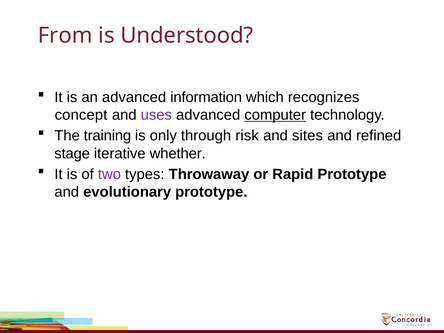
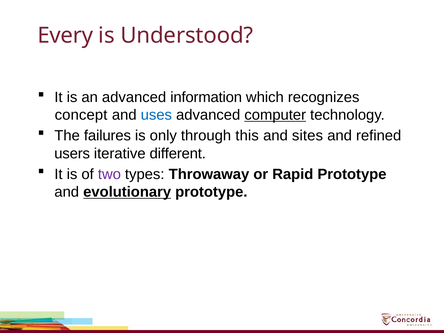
From: From -> Every (65, 36)
uses colour: purple -> blue (156, 115)
training: training -> failures (107, 136)
risk: risk -> this (247, 136)
stage: stage -> users (72, 153)
whether: whether -> different (178, 153)
evolutionary underline: none -> present (127, 192)
